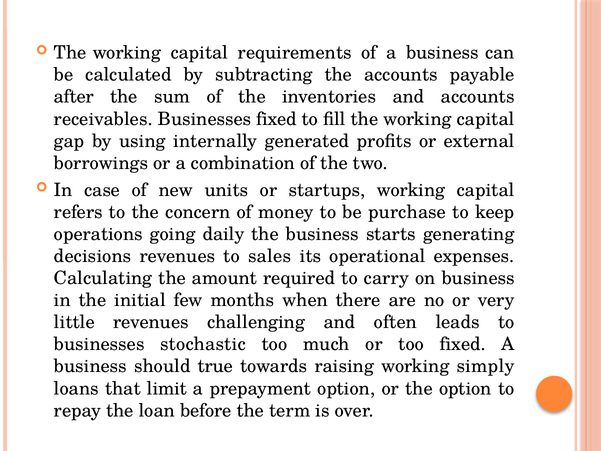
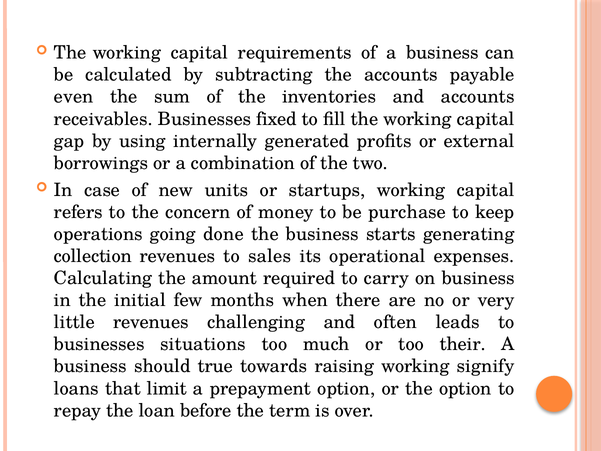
after: after -> even (74, 97)
daily: daily -> done (223, 234)
decisions: decisions -> collection (93, 256)
stochastic: stochastic -> situations (203, 344)
too fixed: fixed -> their (463, 344)
simply: simply -> signify (486, 366)
